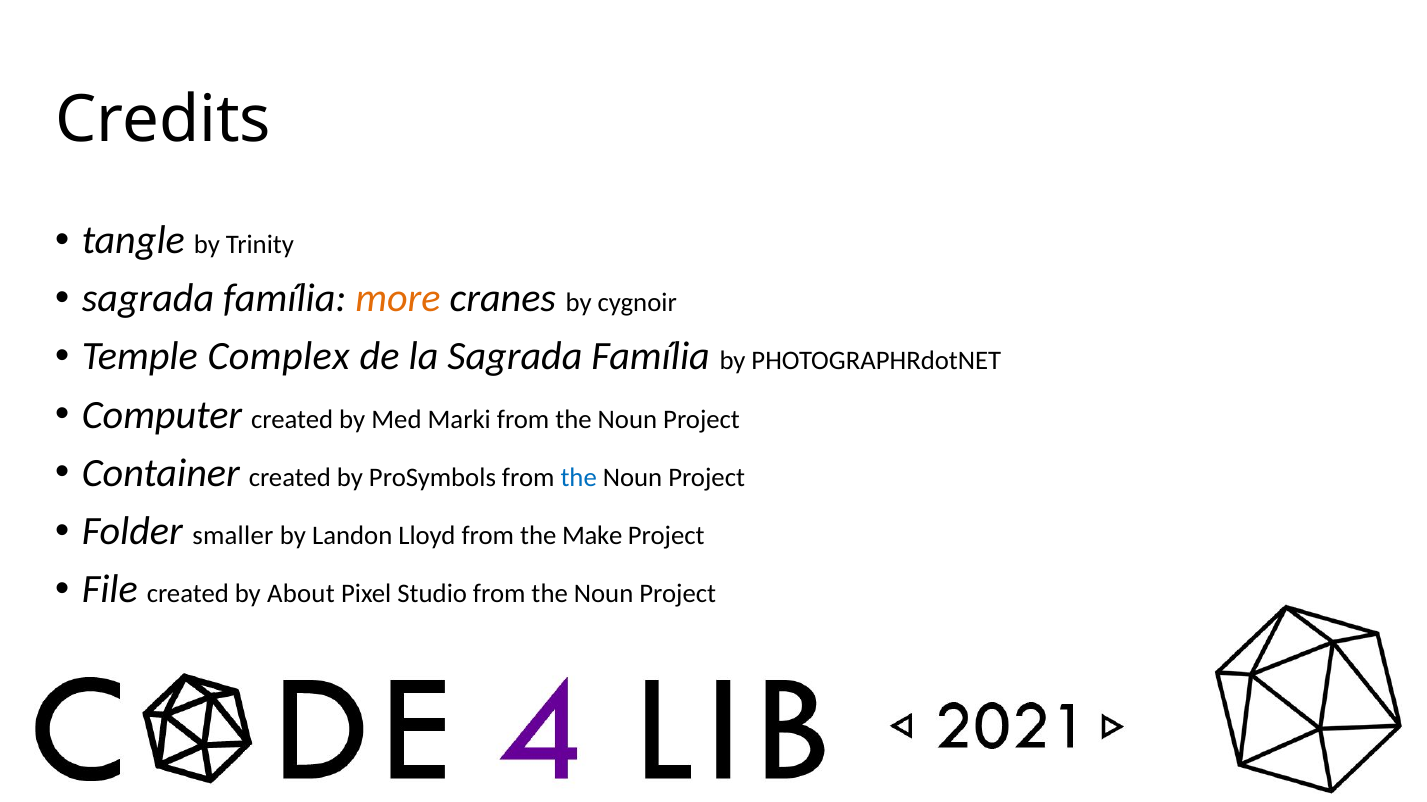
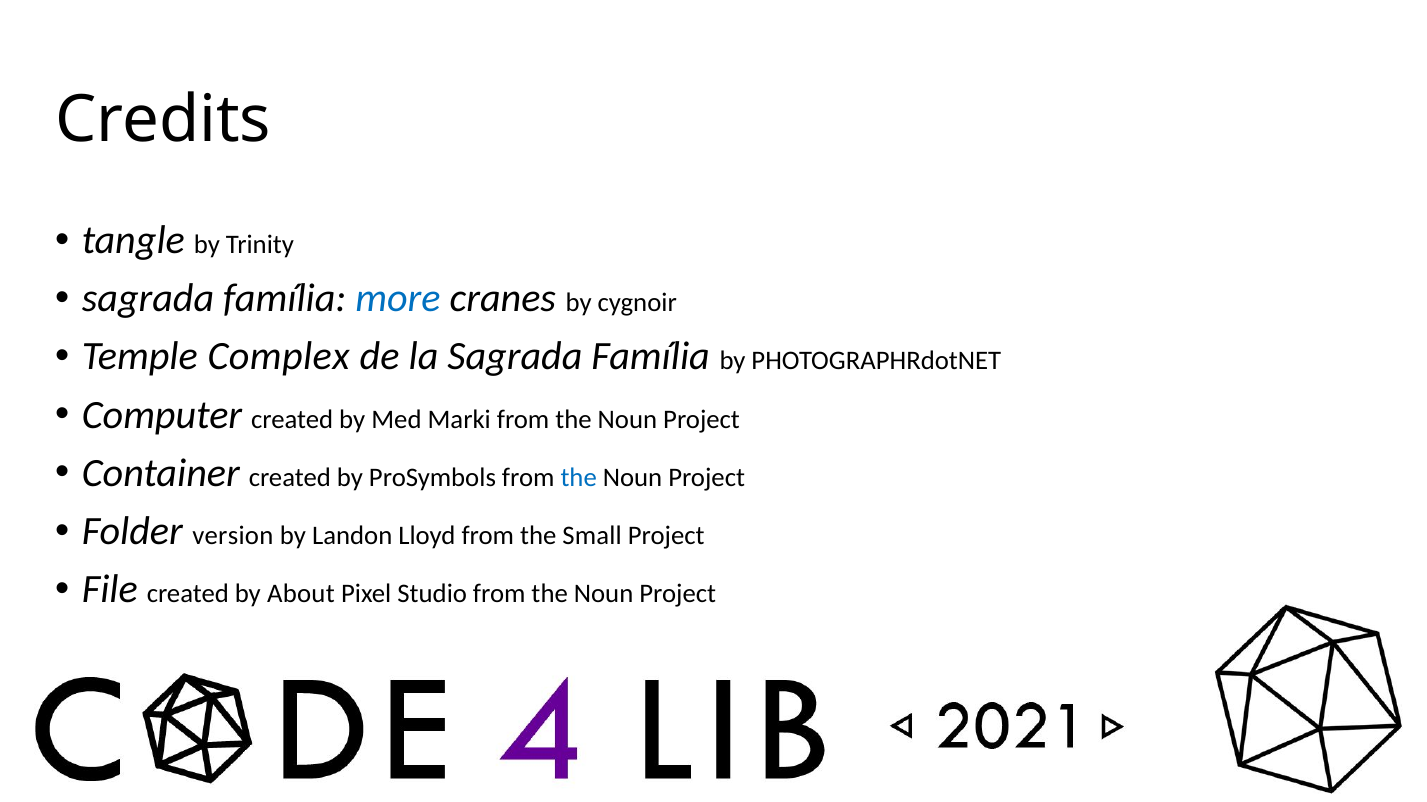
more colour: orange -> blue (398, 299)
smaller: smaller -> version (233, 536)
Make: Make -> Small (592, 536)
